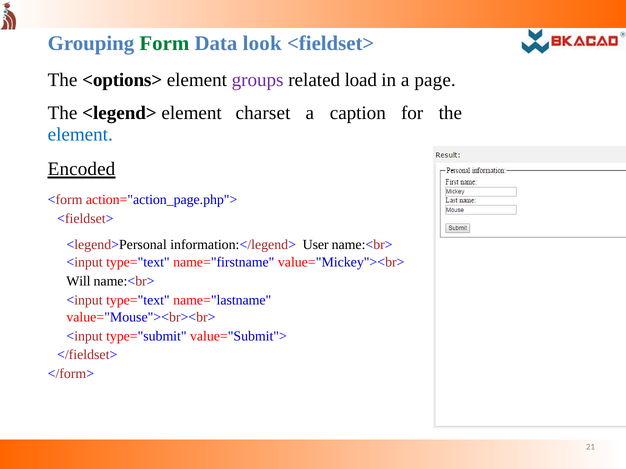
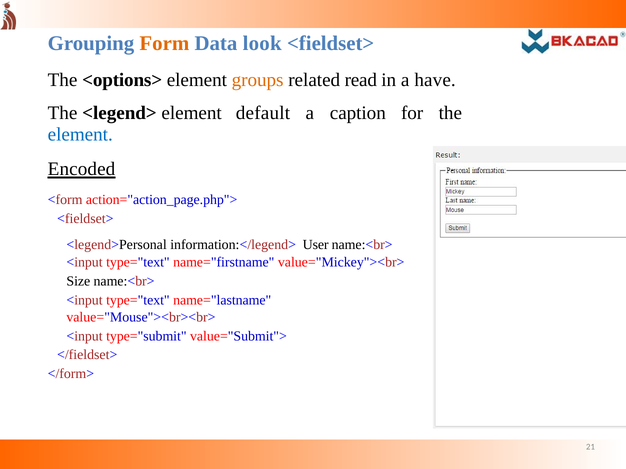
Form colour: green -> orange (164, 43)
groups colour: purple -> orange (258, 80)
load: load -> read (361, 80)
page: page -> have (435, 80)
charset: charset -> default (263, 113)
Will: Will -> Size (78, 282)
